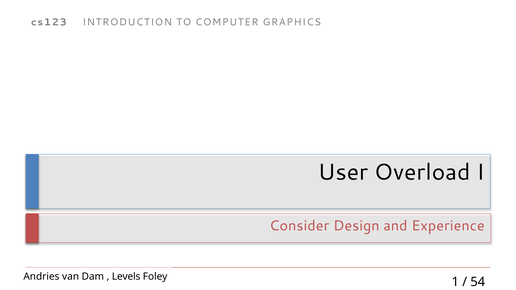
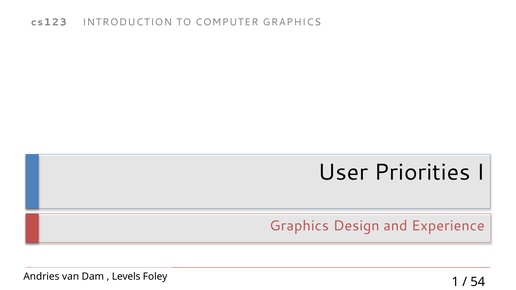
Overload: Overload -> Priorities (422, 172)
Consider: Consider -> Graphics (299, 226)
